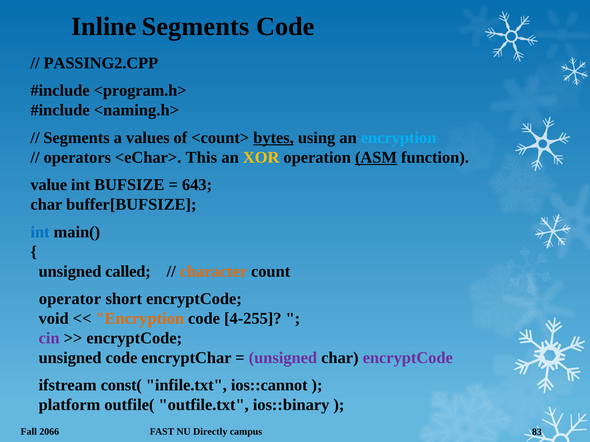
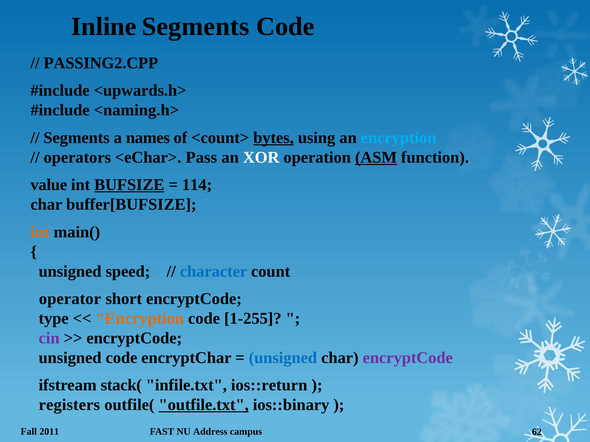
<program.h>: <program.h> -> <upwards.h> (140, 91)
values: values -> names (148, 138)
This: This -> Pass (201, 158)
XOR colour: yellow -> white (261, 158)
BUFSIZE underline: none -> present (129, 185)
643: 643 -> 114 (197, 185)
int colour: blue -> orange (40, 232)
called: called -> speed (128, 272)
character colour: orange -> blue (214, 272)
void: void -> type (54, 319)
4-255: 4-255 -> 1-255 (253, 319)
unsigned colour: purple -> blue (283, 358)
const(: const( -> stack( (121, 386)
ios::cannot: ios::cannot -> ios::return (269, 386)
platform: platform -> registers (69, 405)
outfile.txt underline: none -> present (204, 405)
2066: 2066 -> 2011 (49, 432)
Directly: Directly -> Address (210, 432)
83: 83 -> 62 (537, 432)
